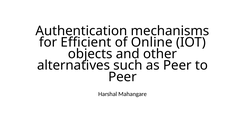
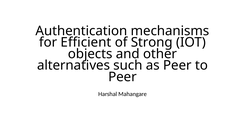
Online: Online -> Strong (152, 42)
